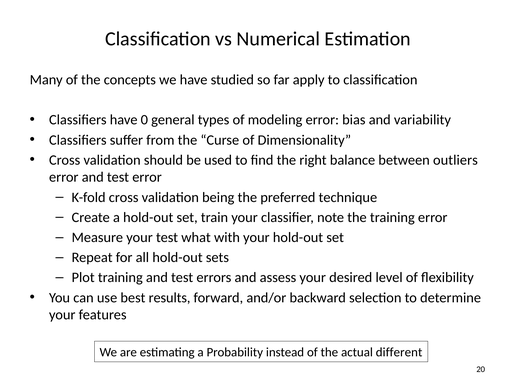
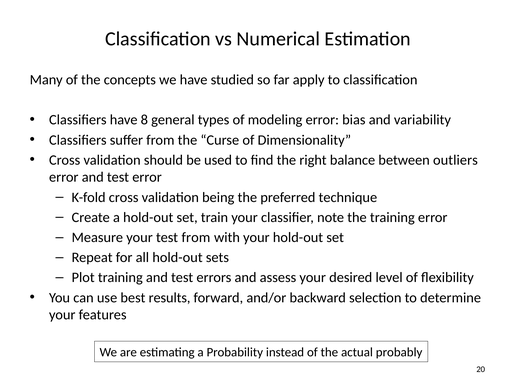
0: 0 -> 8 (144, 120)
test what: what -> from (196, 237)
different: different -> probably (399, 352)
